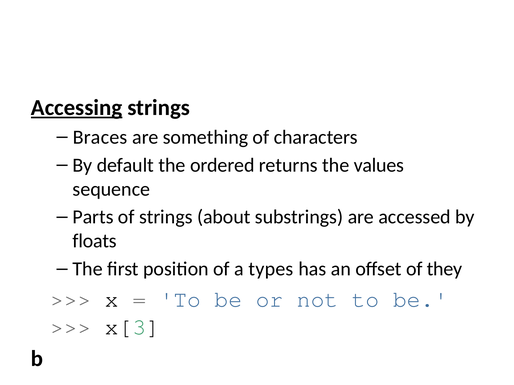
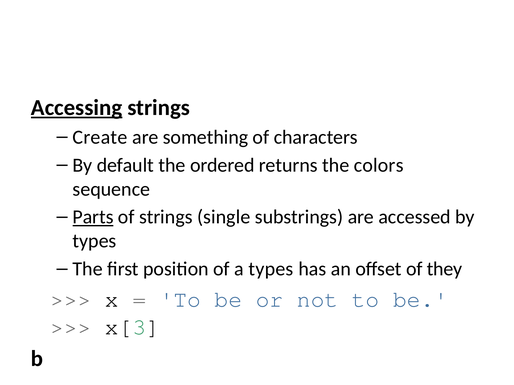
Braces: Braces -> Create (100, 137)
values: values -> colors (379, 165)
Parts underline: none -> present (93, 217)
about: about -> single (224, 217)
floats: floats -> types (95, 241)
